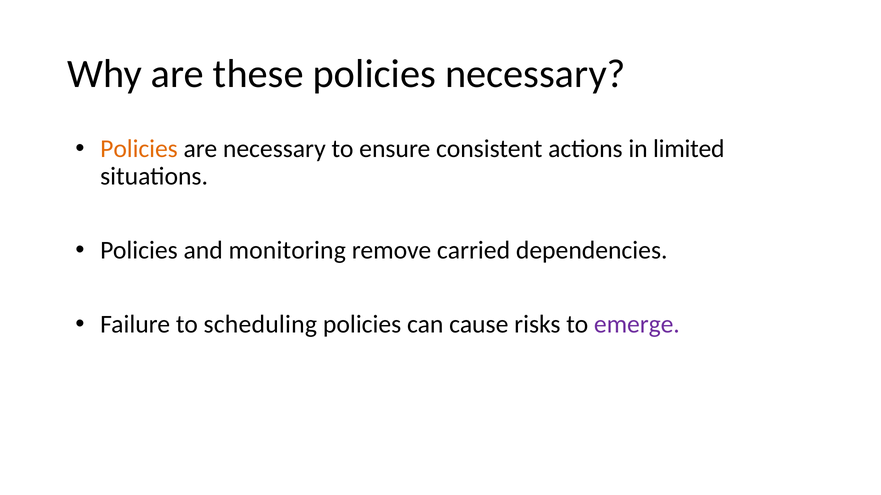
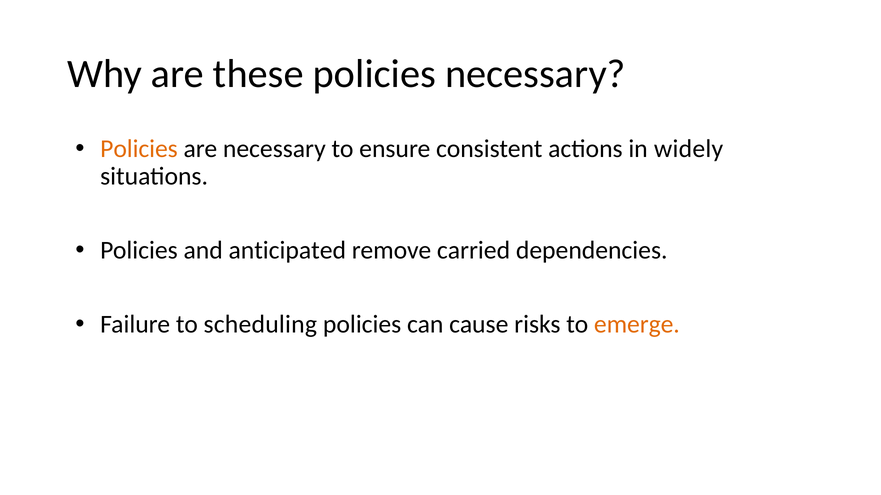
limited: limited -> widely (689, 149)
monitoring: monitoring -> anticipated (287, 251)
emerge colour: purple -> orange (637, 324)
